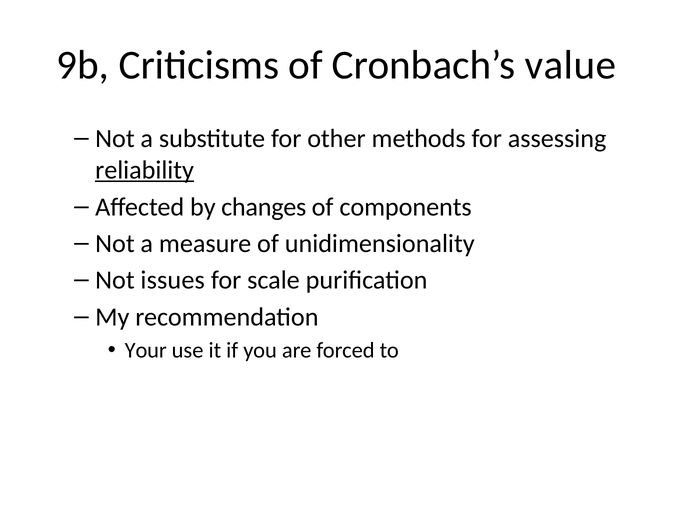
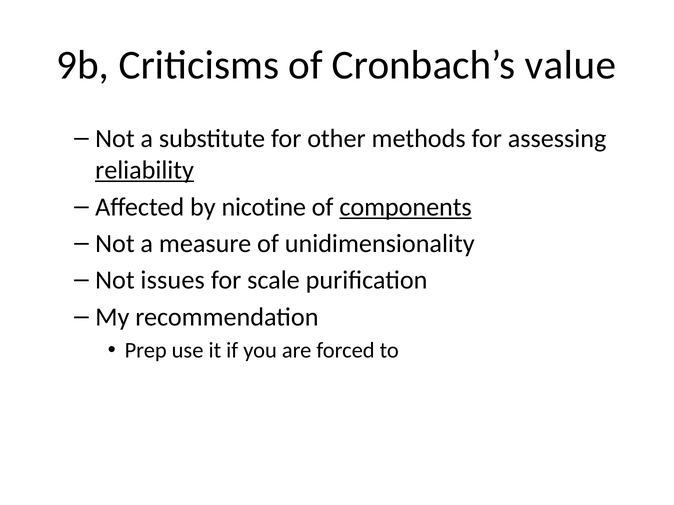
changes: changes -> nicotine (264, 207)
components underline: none -> present (406, 207)
Your: Your -> Prep (146, 351)
